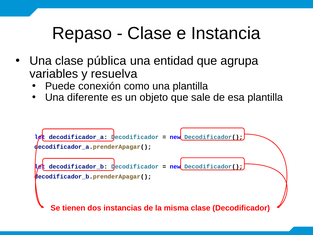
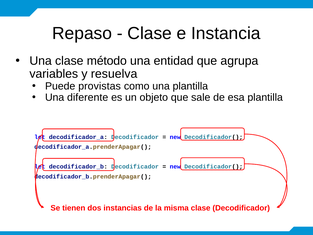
pública: pública -> método (107, 61)
conexión: conexión -> provistas (100, 86)
